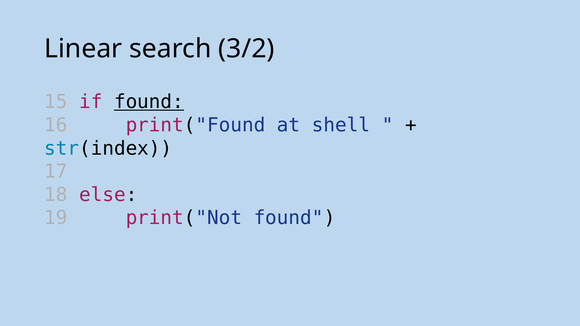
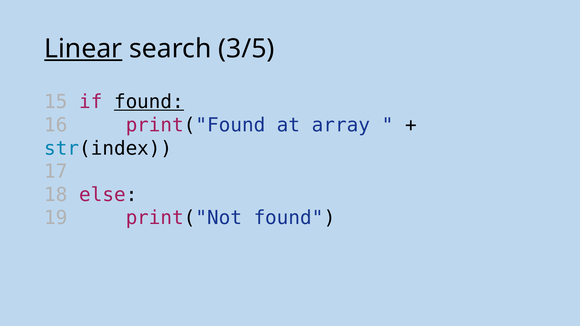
Linear underline: none -> present (83, 49)
3/2: 3/2 -> 3/5 (246, 49)
shell: shell -> array (341, 125)
